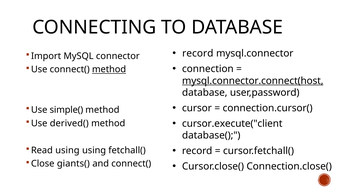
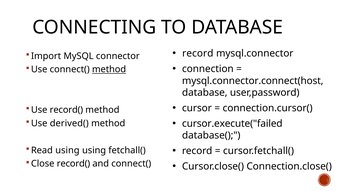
mysql.connector.connect(host underline: present -> none (253, 81)
Use simple(: simple( -> record( (66, 110)
cursor.execute("client: cursor.execute("client -> cursor.execute("failed (232, 124)
Close giants(: giants( -> record( (73, 164)
